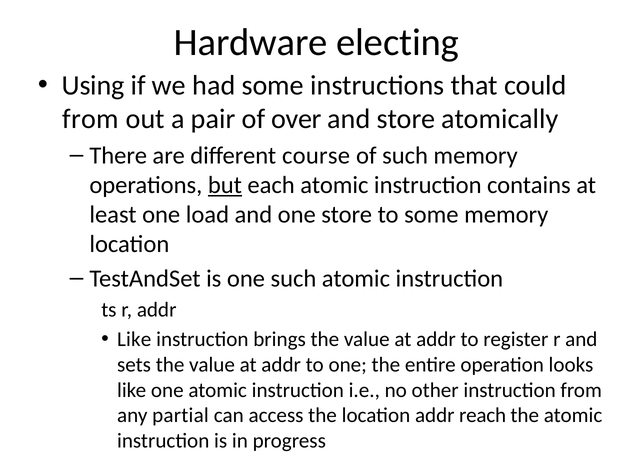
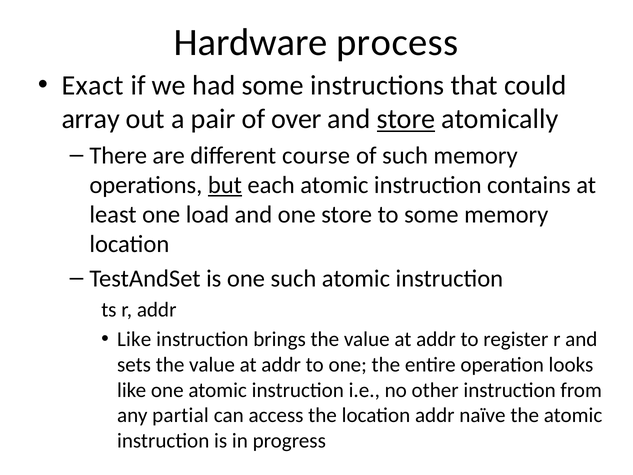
electing: electing -> process (397, 42)
Using: Using -> Exact (93, 85)
from: from -> array (91, 119)
store underline: none -> present (406, 119)
reach: reach -> naïve (482, 415)
